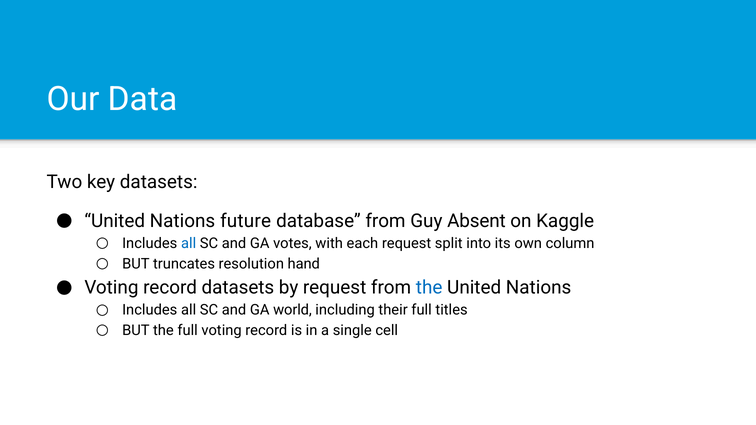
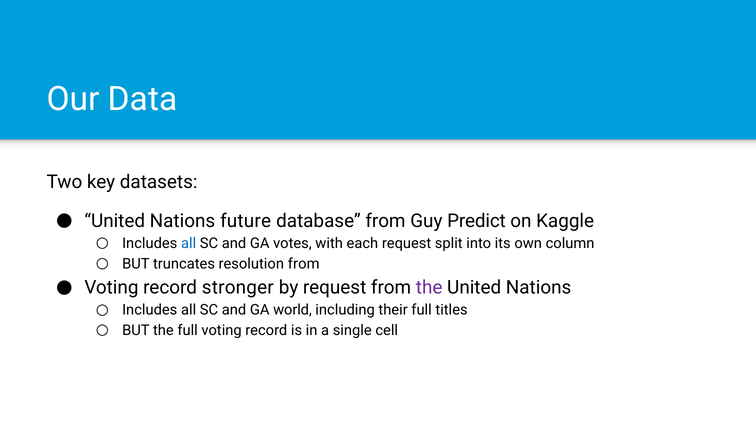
Absent: Absent -> Predict (476, 221)
resolution hand: hand -> from (304, 264)
record datasets: datasets -> stronger (238, 288)
the colour: blue -> purple (429, 288)
